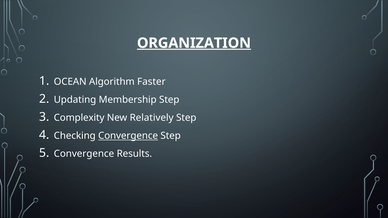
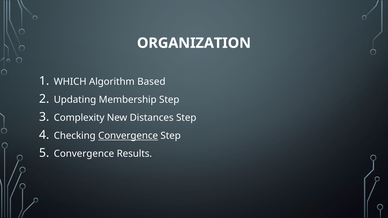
ORGANIZATION underline: present -> none (194, 43)
OCEAN: OCEAN -> WHICH (70, 82)
Faster: Faster -> Based (151, 82)
Relatively: Relatively -> Distances (152, 118)
